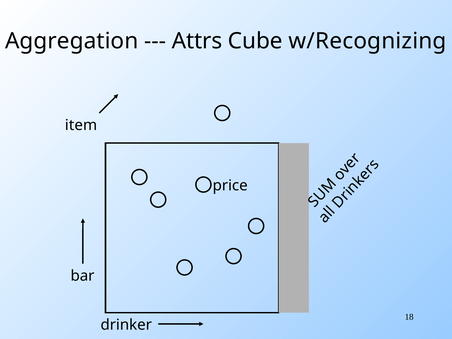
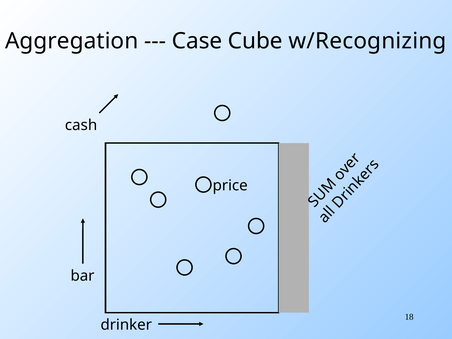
Attrs: Attrs -> Case (197, 41)
item: item -> cash (81, 125)
